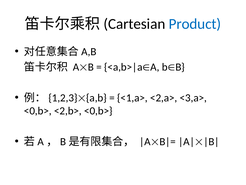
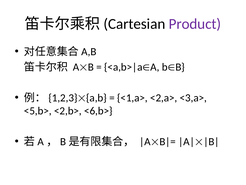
Product colour: blue -> purple (195, 24)
<0,b>: <0,b> -> <5,b> (38, 111)
<2,b> <0,b>: <0,b> -> <6,b> (98, 111)
